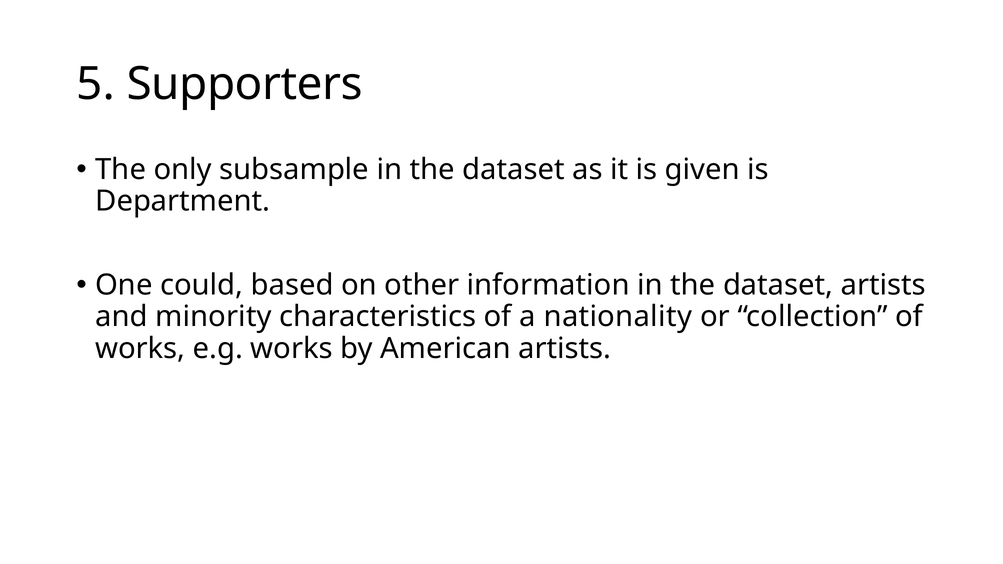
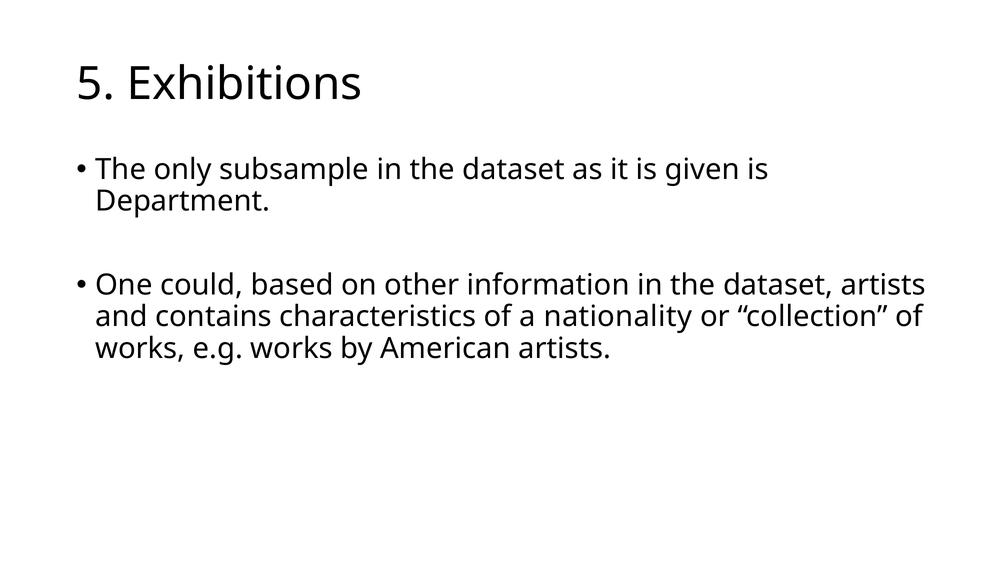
Supporters: Supporters -> Exhibitions (245, 84)
minority: minority -> contains (213, 317)
